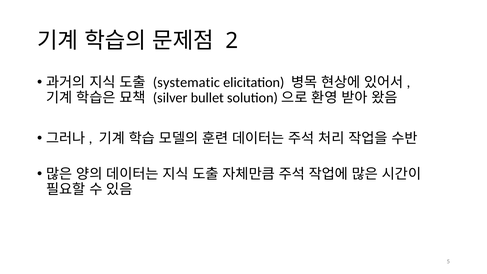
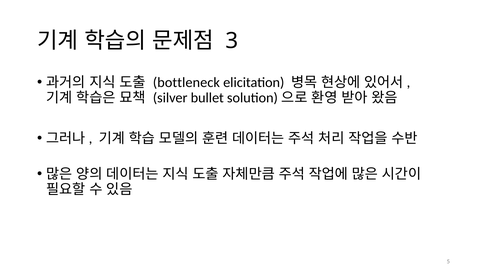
2: 2 -> 3 (232, 41)
systematic: systematic -> bottleneck (186, 82)
